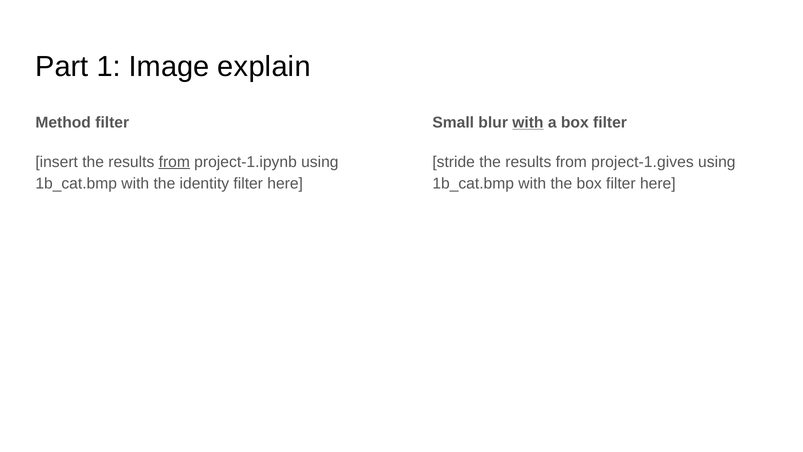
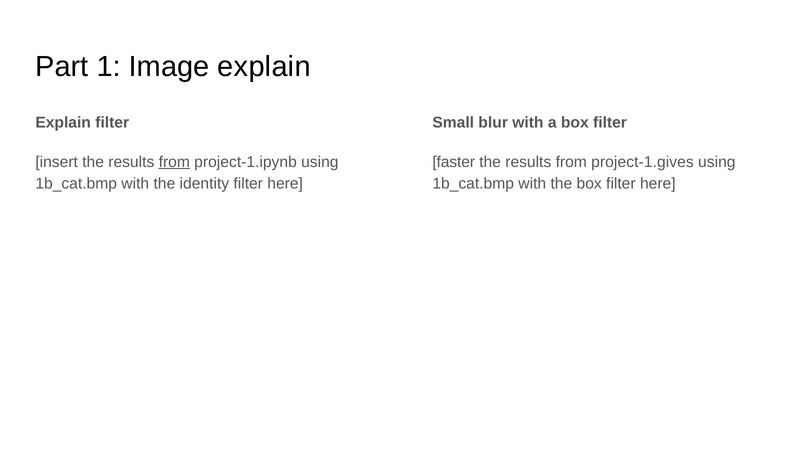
Method: Method -> Explain (63, 122)
with underline: present -> none (528, 122)
stride: stride -> faster (454, 162)
